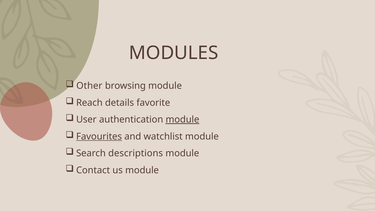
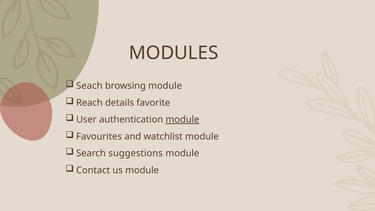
Other: Other -> Seach (89, 86)
Favourites underline: present -> none (99, 136)
descriptions: descriptions -> suggestions (136, 153)
